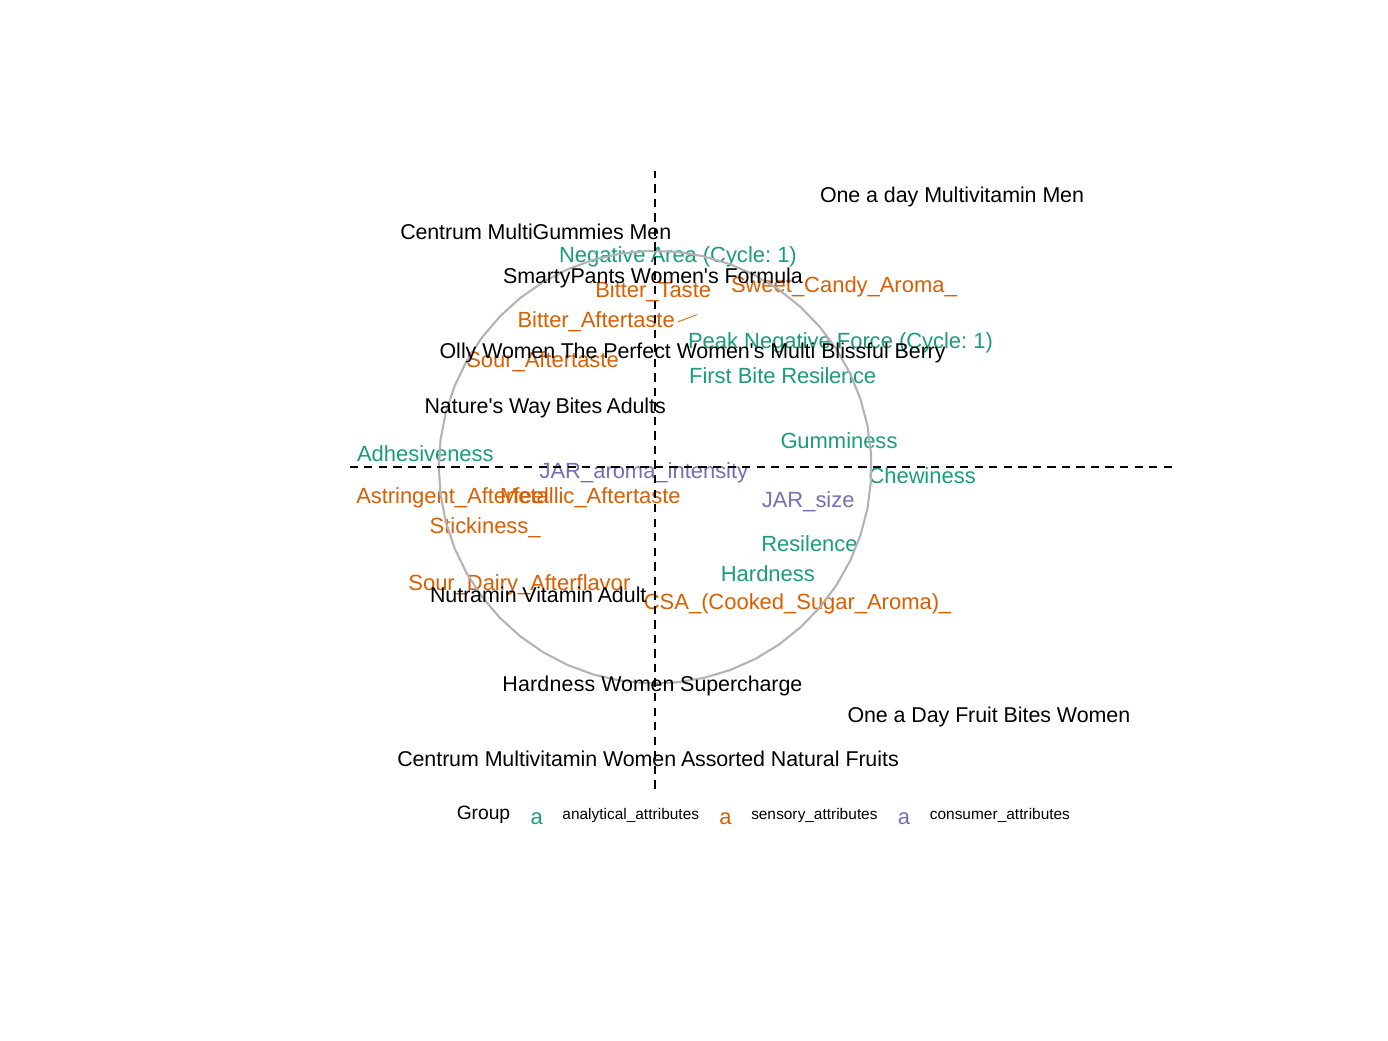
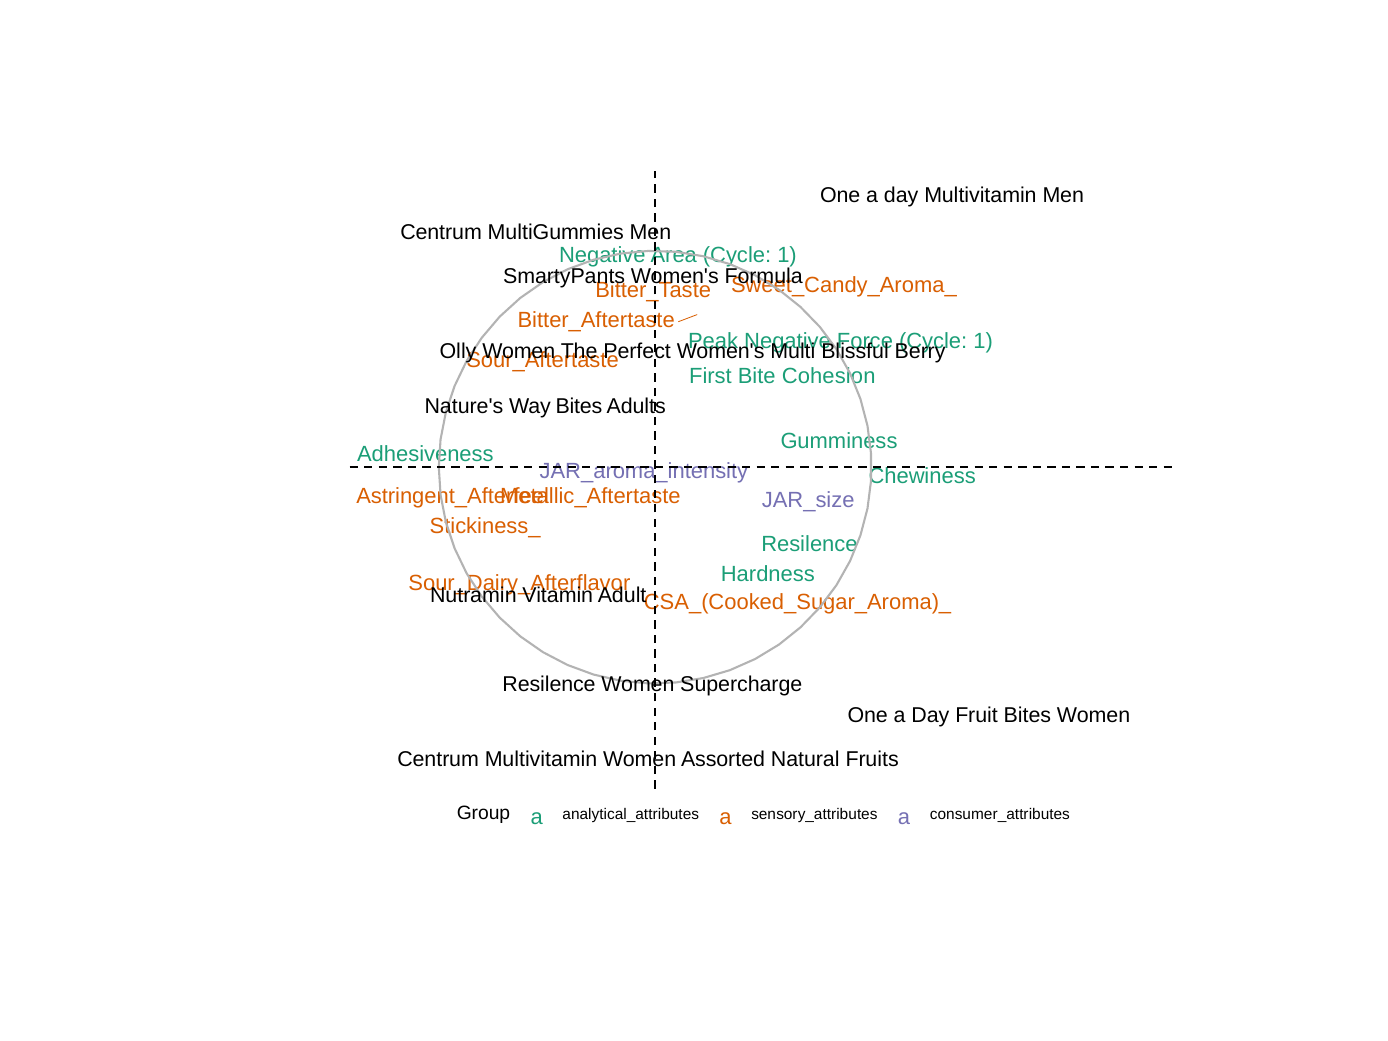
Bite Resilence: Resilence -> Cohesion (829, 377)
Hardness: Hardness -> Resilence (549, 684)
